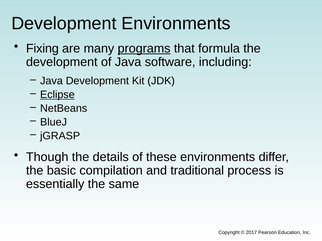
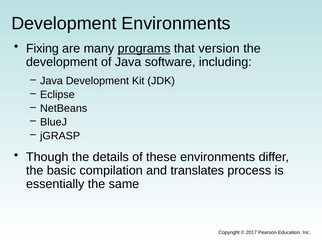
formula: formula -> version (219, 49)
Eclipse underline: present -> none (57, 95)
traditional: traditional -> translates (197, 171)
